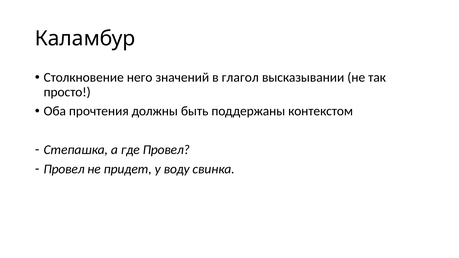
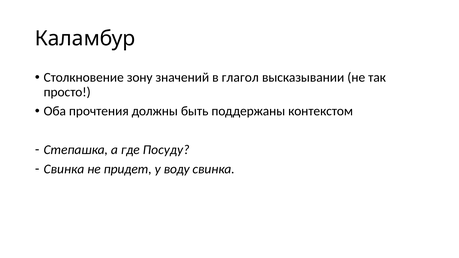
него: него -> зону (140, 78)
где Провел: Провел -> Посуду (166, 150)
Провел: Провел -> Свинка (64, 169)
